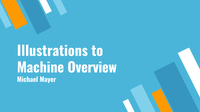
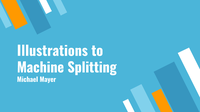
Overview: Overview -> Splitting (92, 68)
